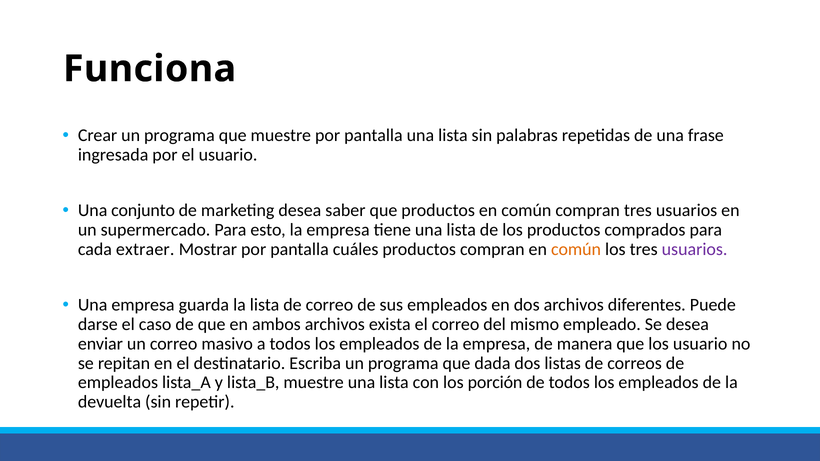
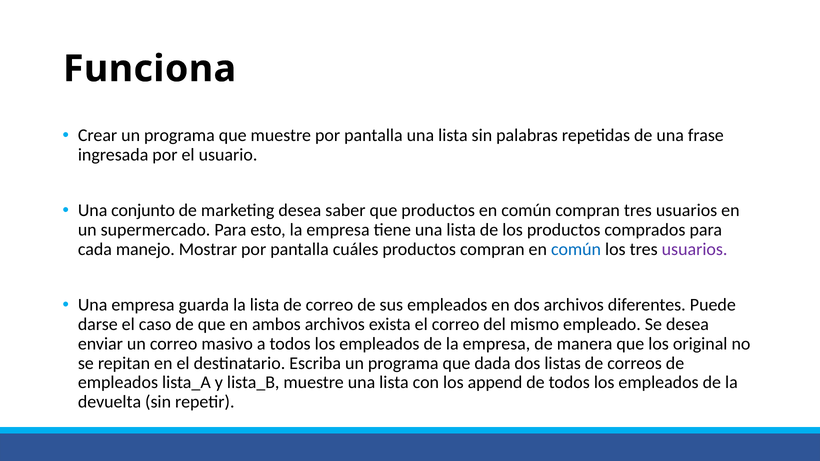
extraer: extraer -> manejo (145, 249)
común colour: orange -> blue (576, 249)
los usuario: usuario -> original (700, 344)
porción: porción -> append (495, 383)
